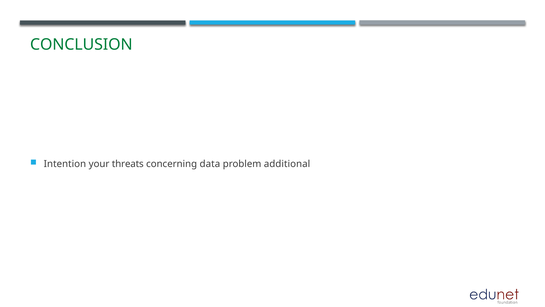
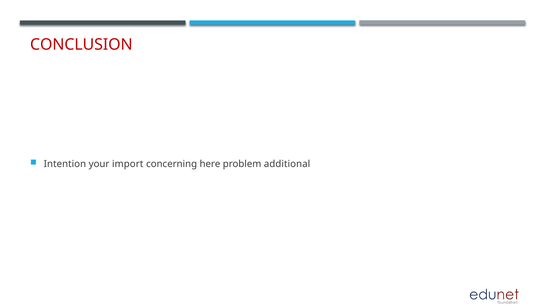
CONCLUSION colour: green -> red (81, 45)
threats: threats -> import (128, 164)
data: data -> here (210, 164)
